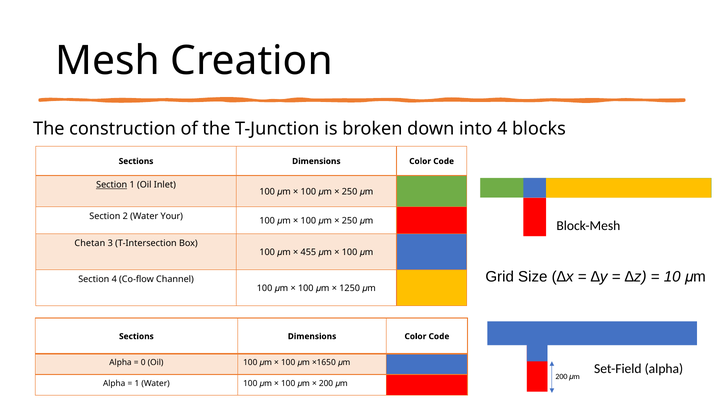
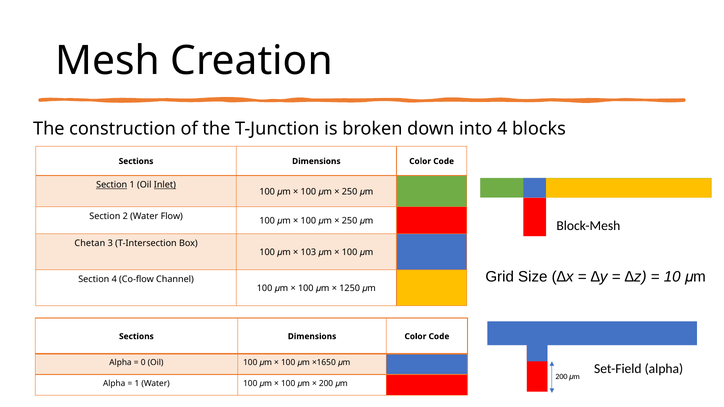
Inlet underline: none -> present (165, 185)
Your: Your -> Flow (172, 216)
455: 455 -> 103 (308, 253)
